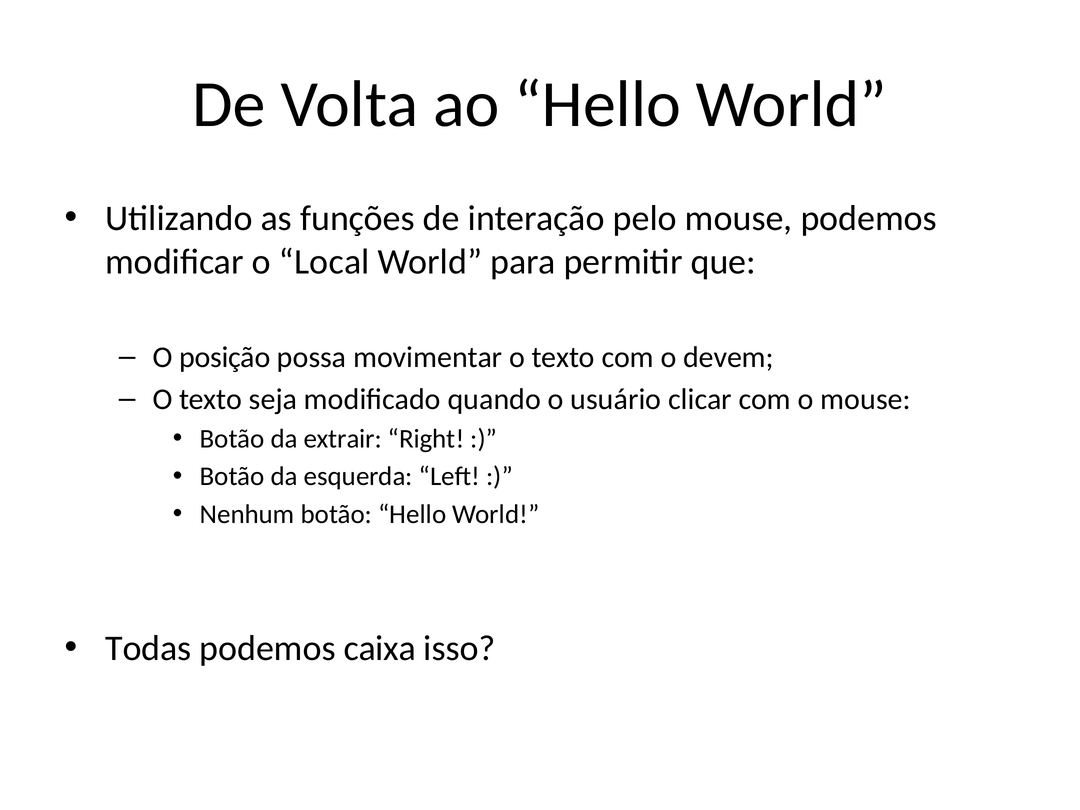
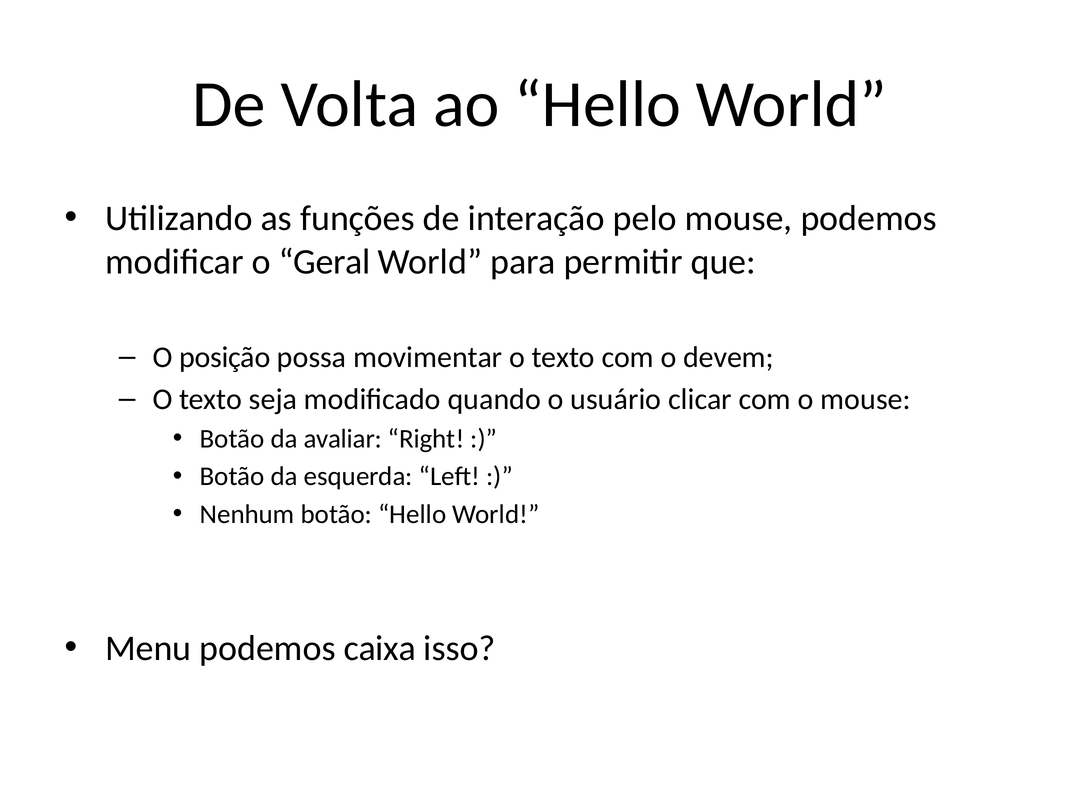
Local: Local -> Geral (325, 262)
extrair: extrair -> avaliar (343, 439)
Todas: Todas -> Menu (148, 648)
